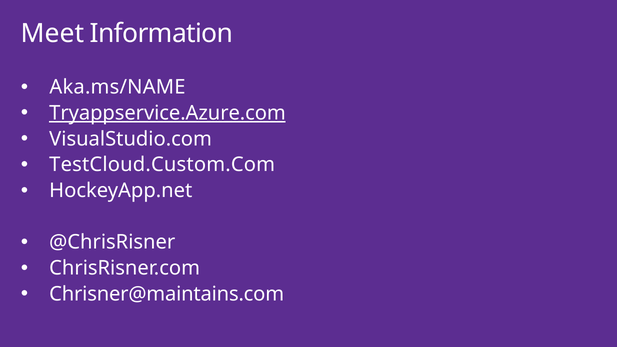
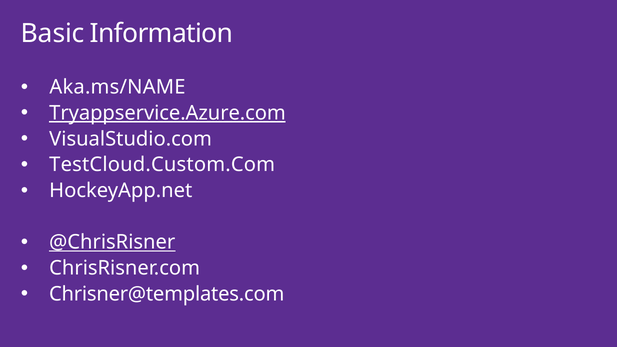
Meet: Meet -> Basic (53, 33)
@ChrisRisner underline: none -> present (112, 242)
Chrisner@maintains.com: Chrisner@maintains.com -> Chrisner@templates.com (167, 294)
